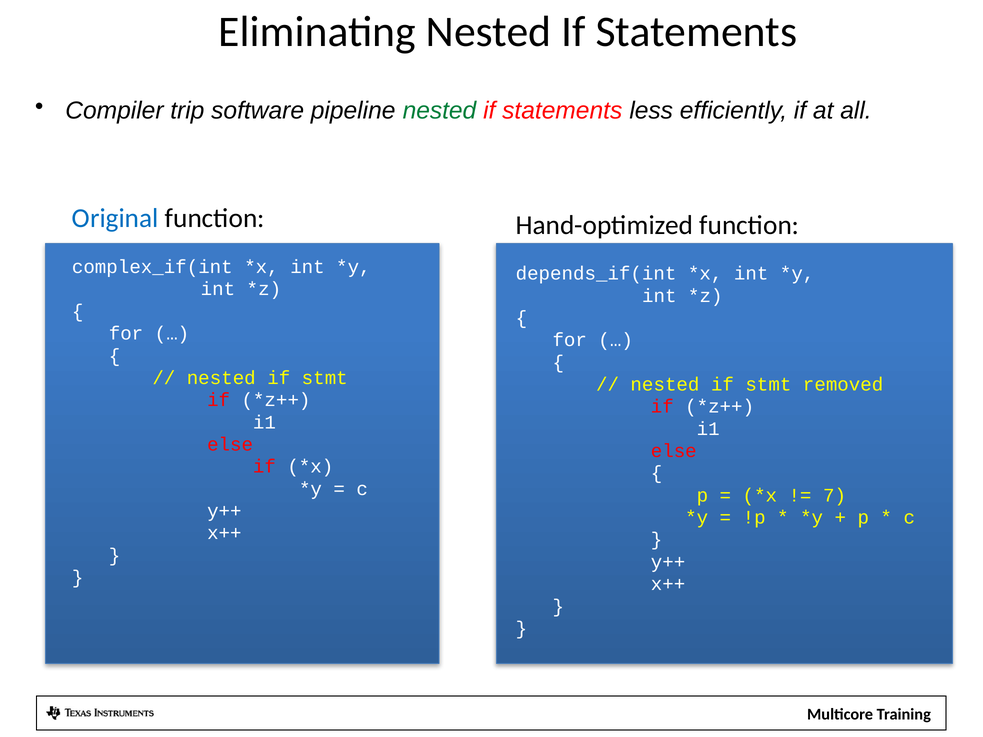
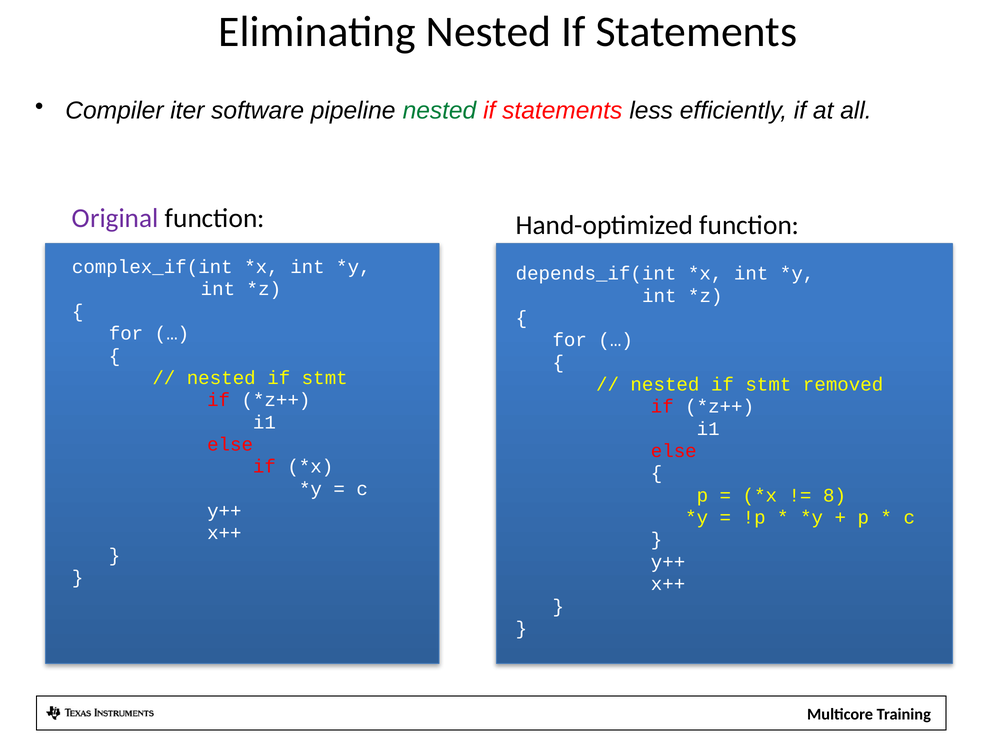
trip: trip -> iter (187, 111)
Original colour: blue -> purple (115, 218)
7: 7 -> 8 (835, 496)
